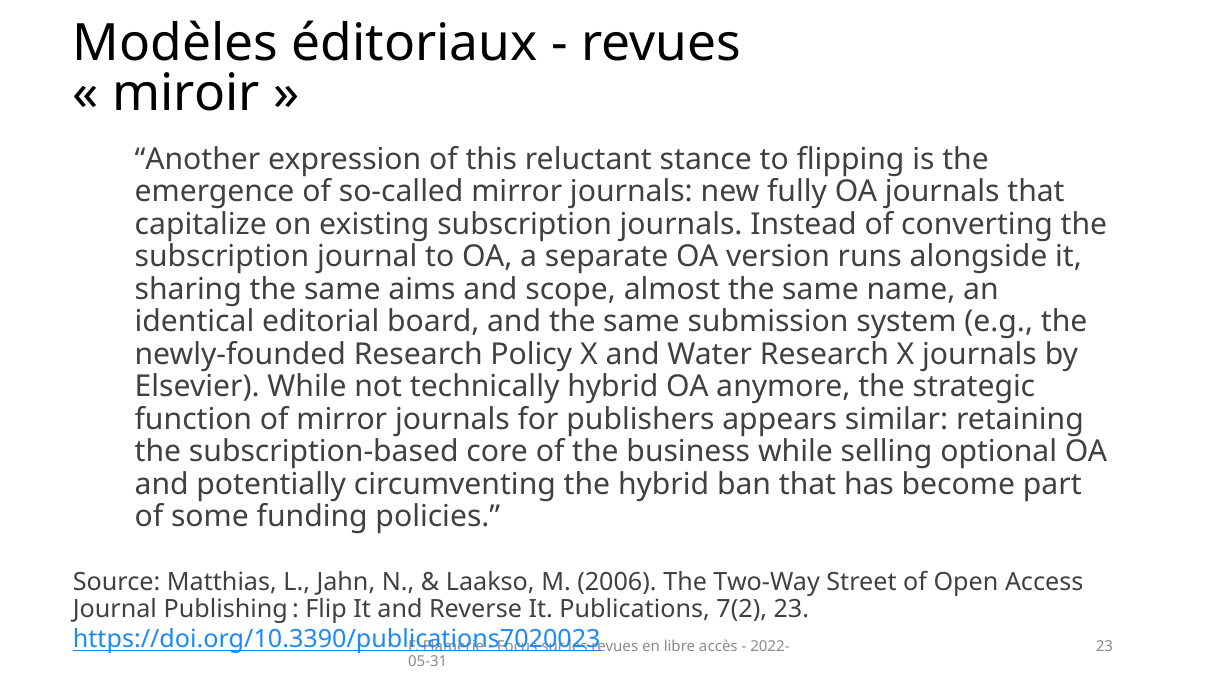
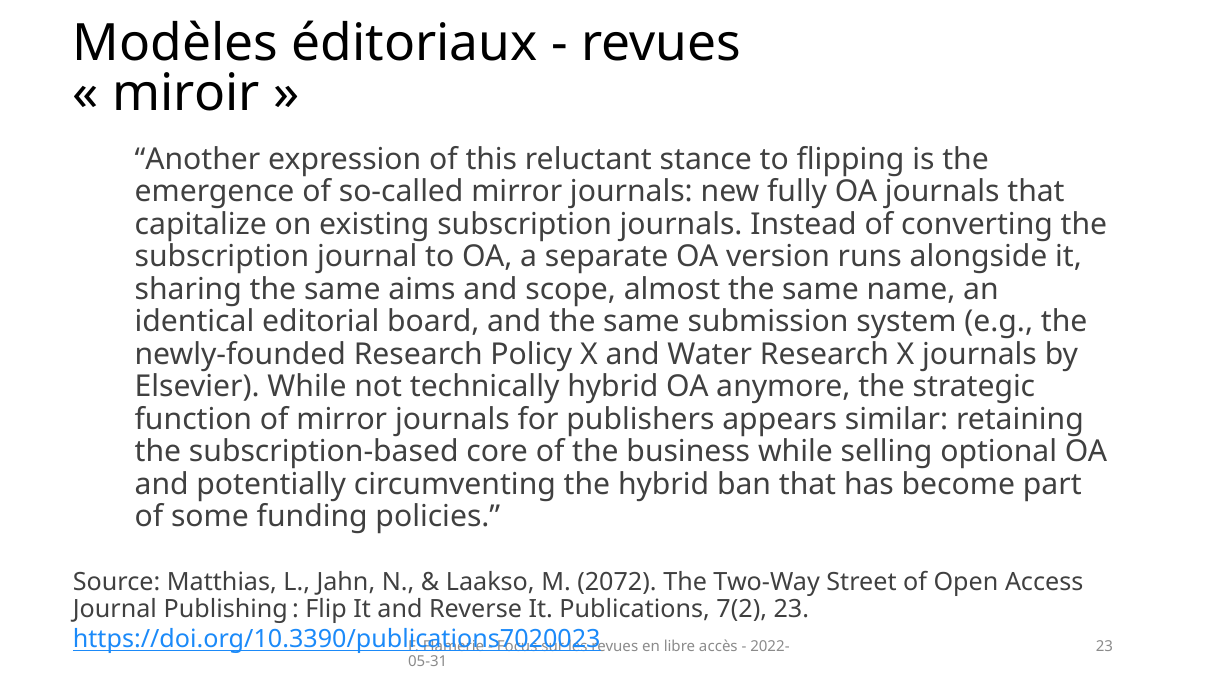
2006: 2006 -> 2072 (617, 582)
